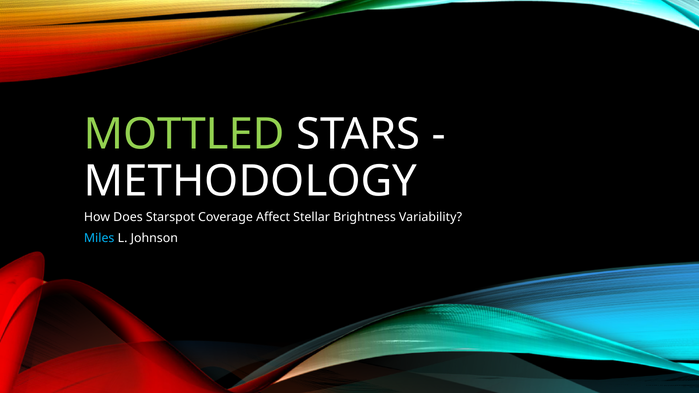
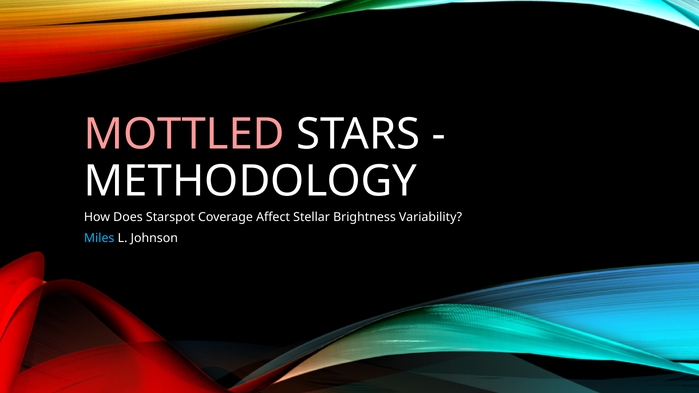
MOTTLED colour: light green -> pink (184, 134)
